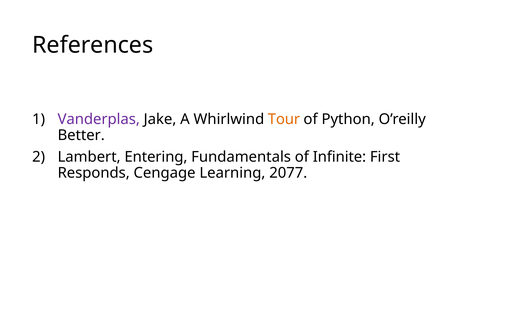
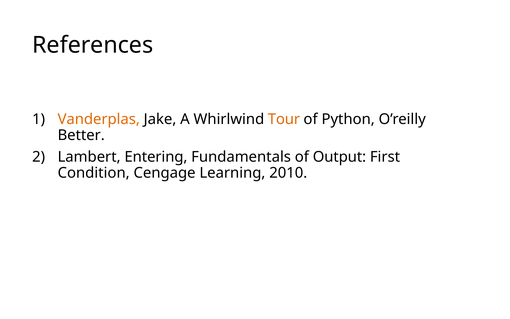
Vanderplas colour: purple -> orange (99, 119)
Infinite: Infinite -> Output (339, 157)
Responds: Responds -> Condition (94, 173)
2077: 2077 -> 2010 (288, 173)
